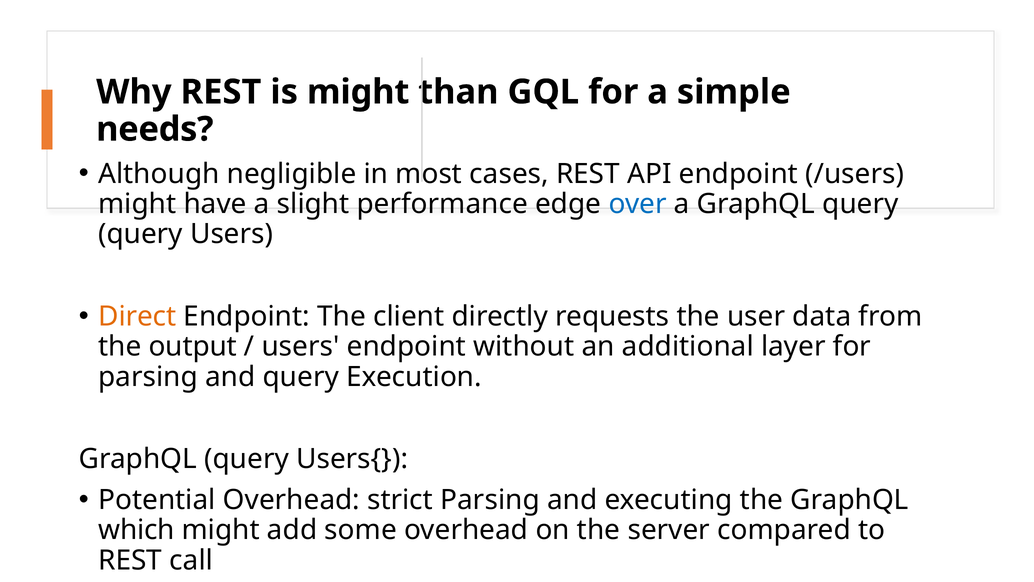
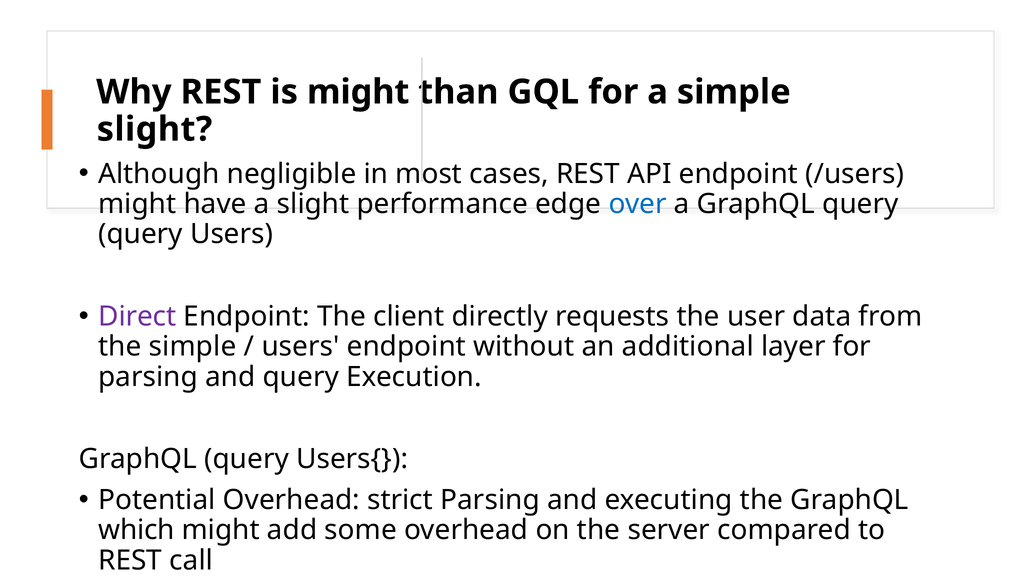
needs: needs -> slight (154, 129)
Direct colour: orange -> purple (137, 316)
the output: output -> simple (193, 346)
